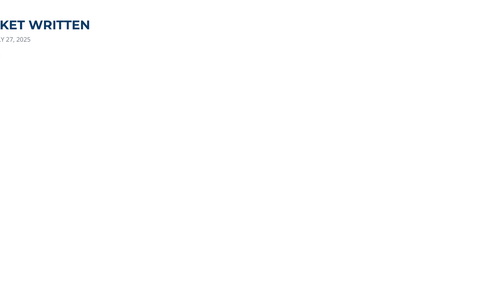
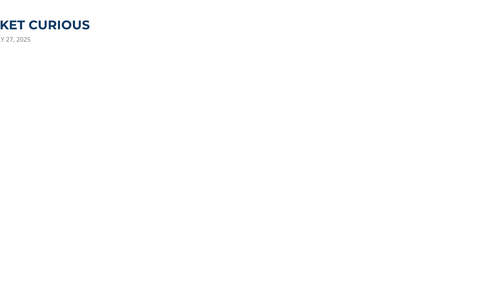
WRITTEN: WRITTEN -> CURIOUS (59, 25)
